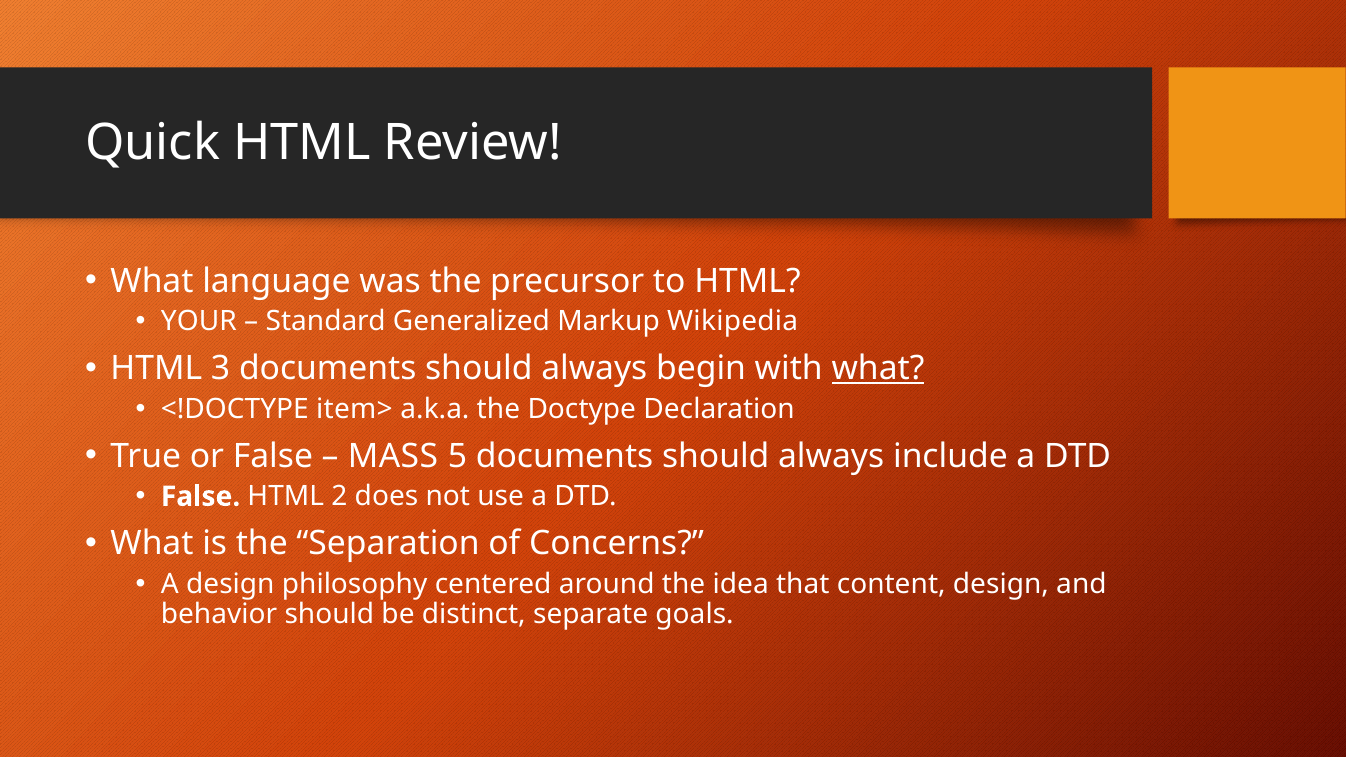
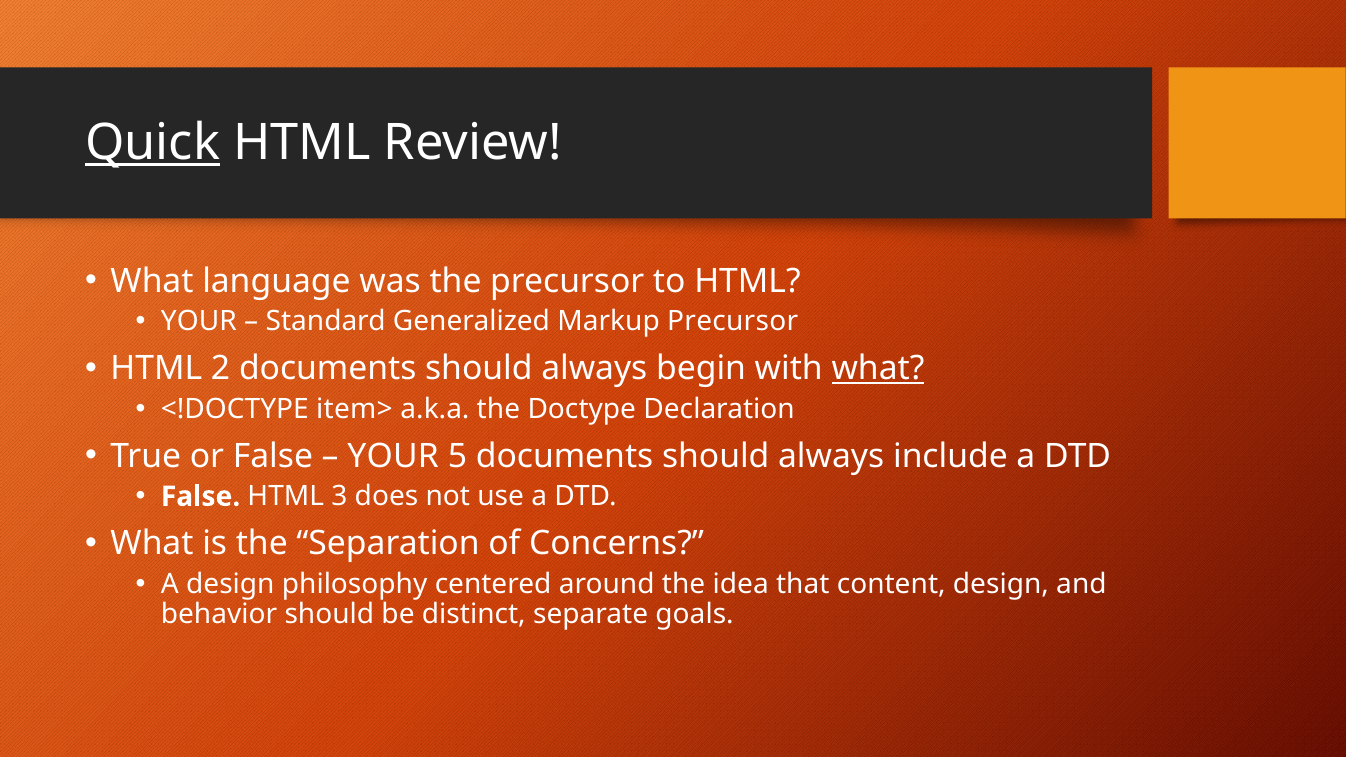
Quick underline: none -> present (153, 142)
Markup Wikipedia: Wikipedia -> Precursor (733, 321)
3: 3 -> 2 (221, 369)
MASS: MASS -> YOUR (393, 456)
2: 2 -> 3 (339, 497)
